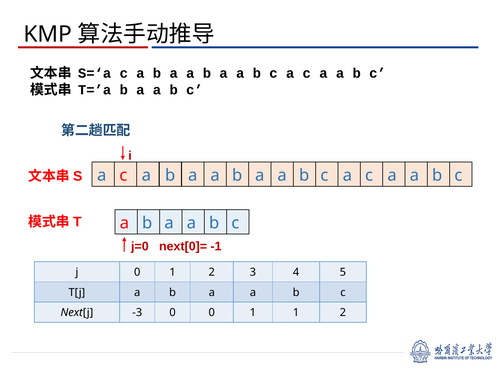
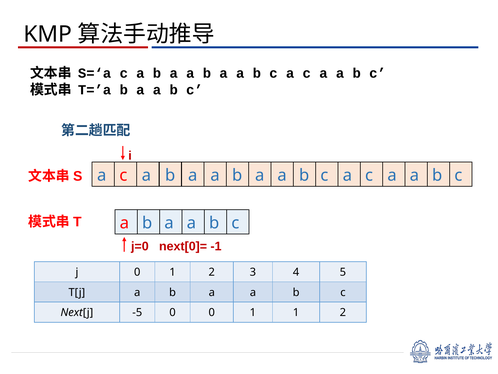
-3: -3 -> -5 (137, 312)
